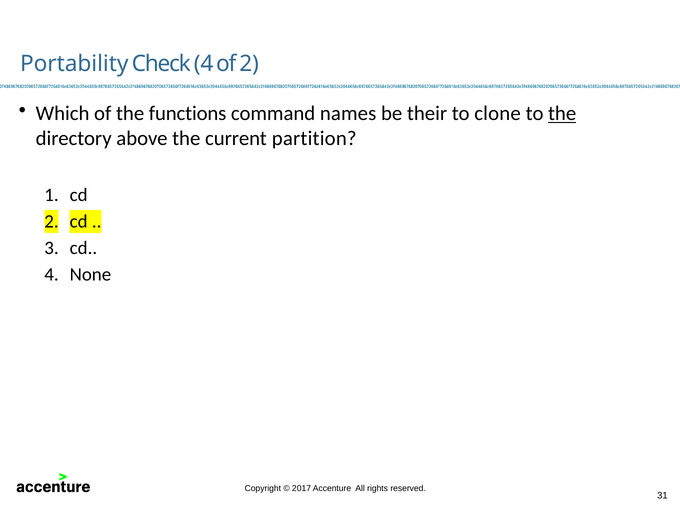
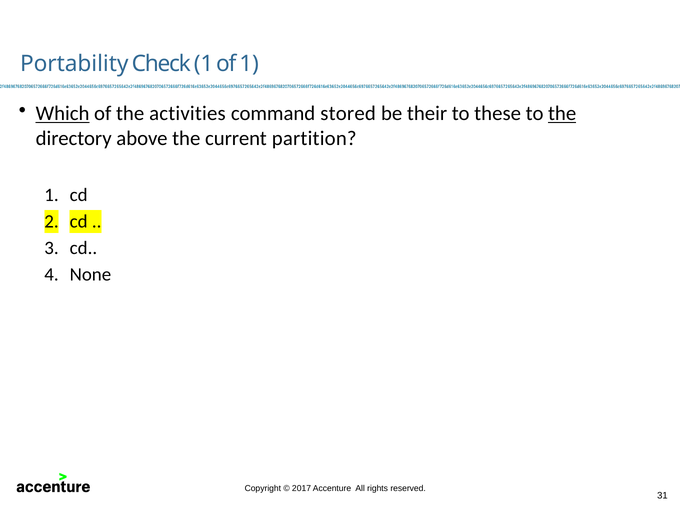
Check 4: 4 -> 1 (204, 64)
of 2: 2 -> 1 (249, 64)
Which underline: none -> present (63, 114)
functions: functions -> activities (187, 114)
names: names -> stored (348, 114)
clone: clone -> these (498, 114)
